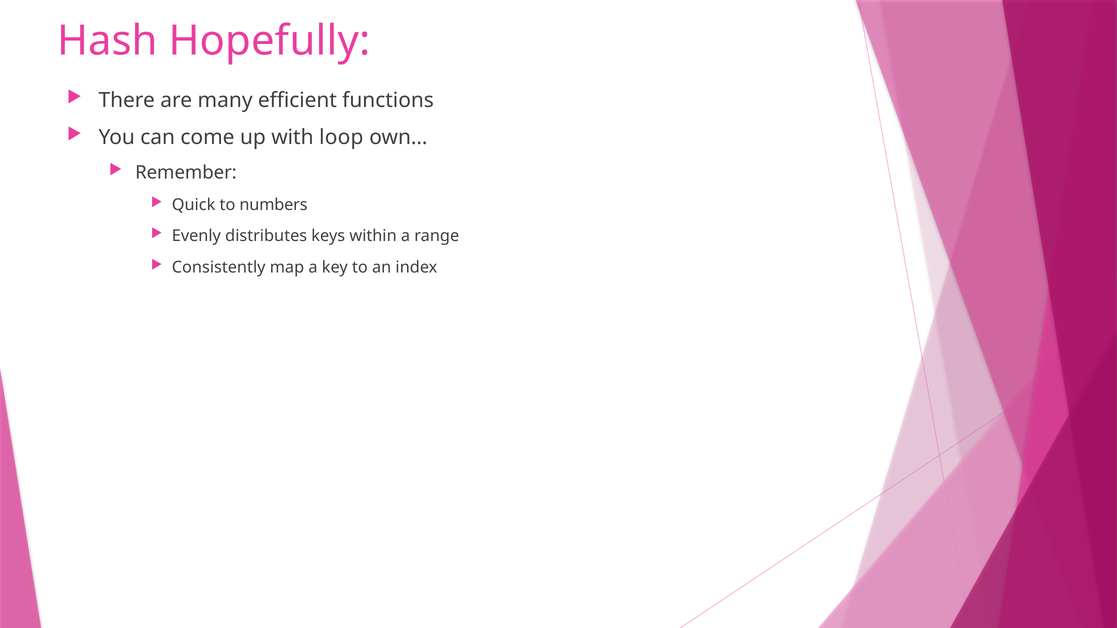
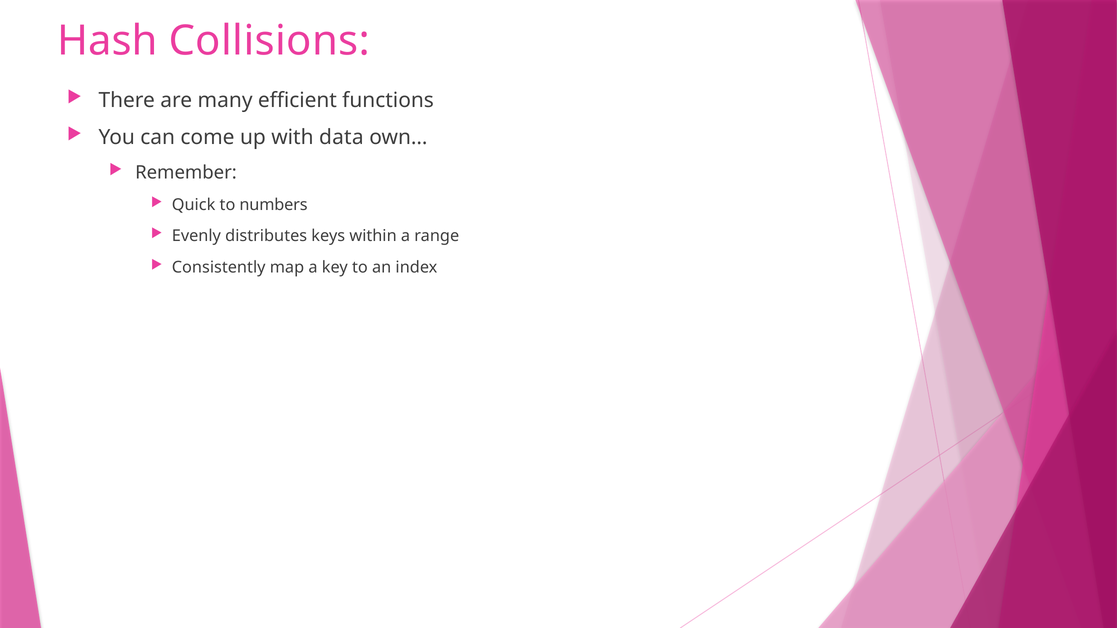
Hopefully: Hopefully -> Collisions (269, 41)
loop: loop -> data (341, 137)
